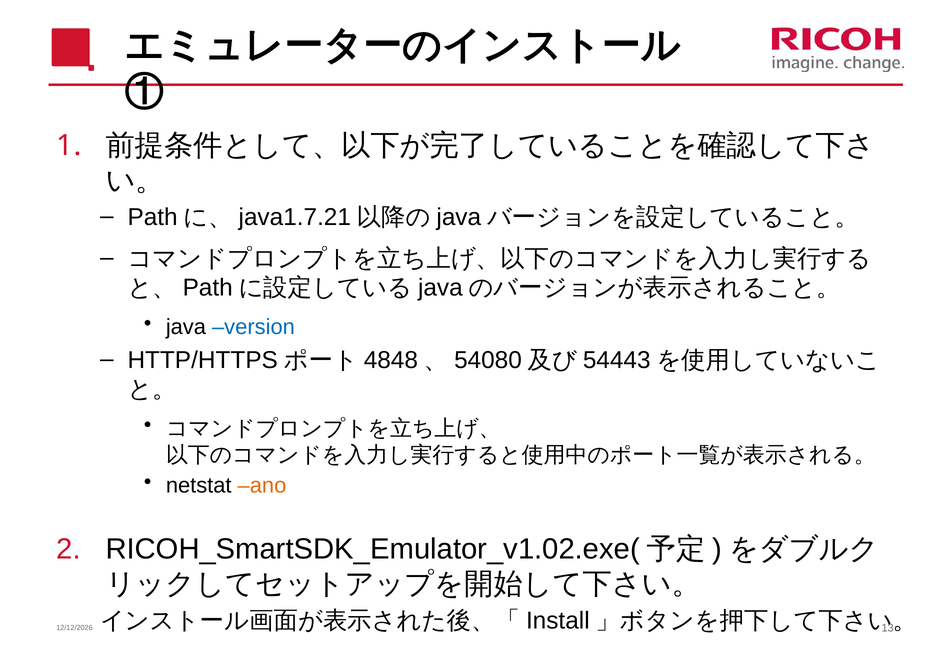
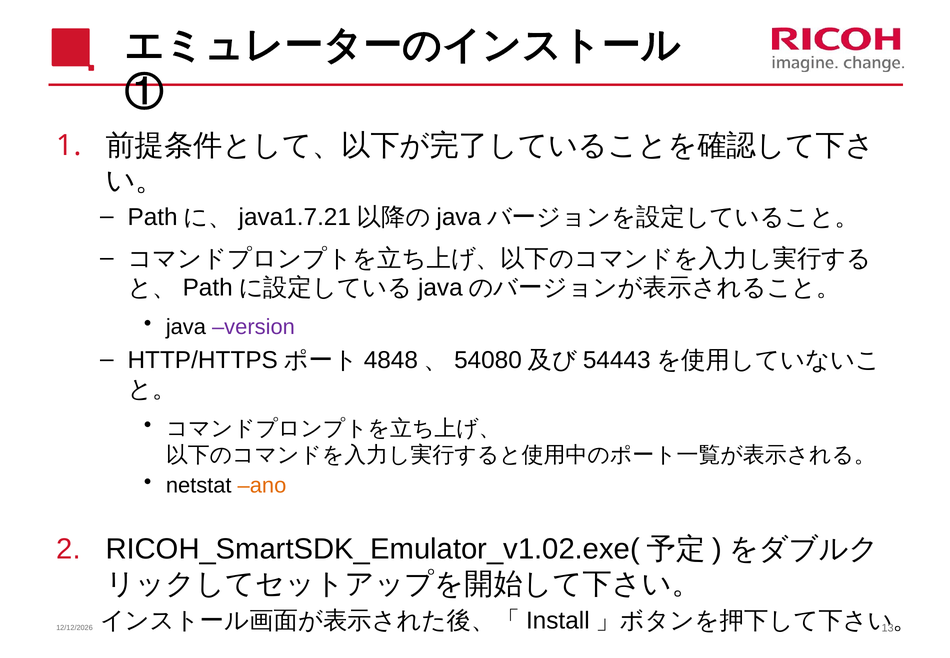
version colour: blue -> purple (253, 327)
